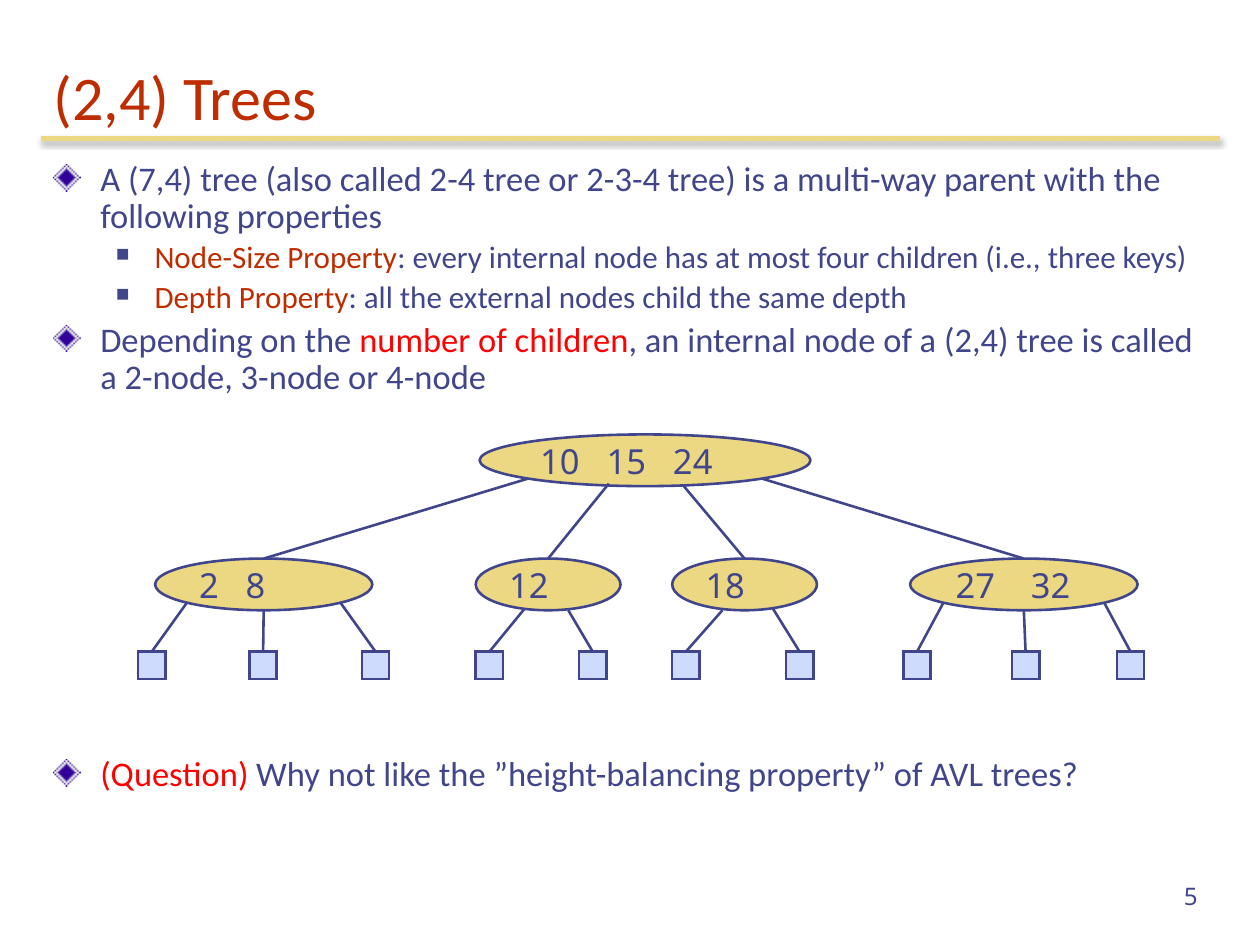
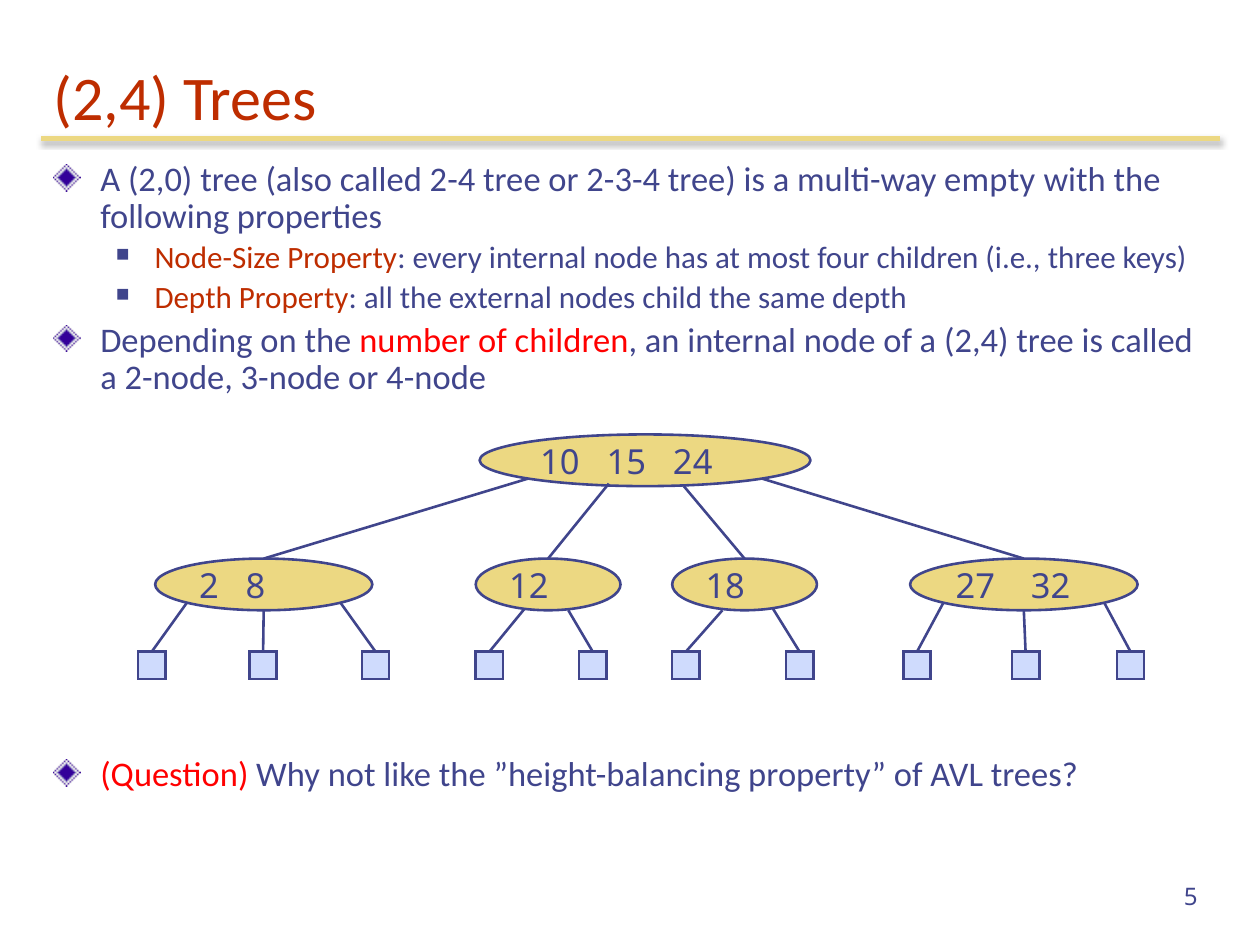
7,4: 7,4 -> 2,0 (160, 180)
parent: parent -> empty (990, 180)
